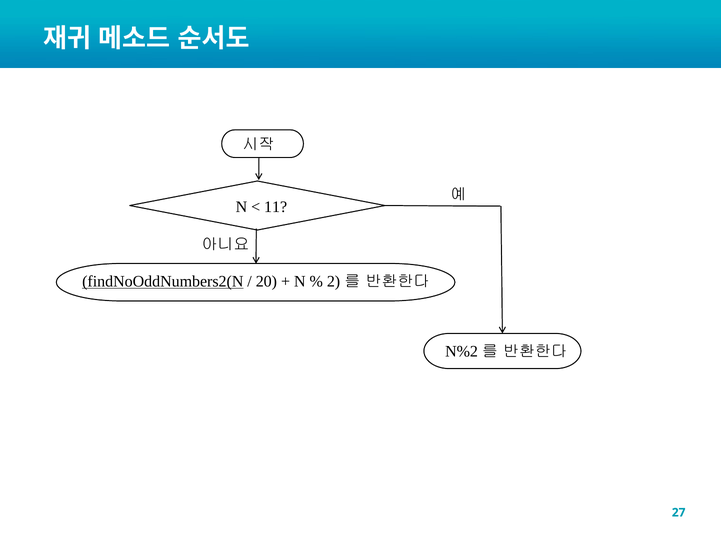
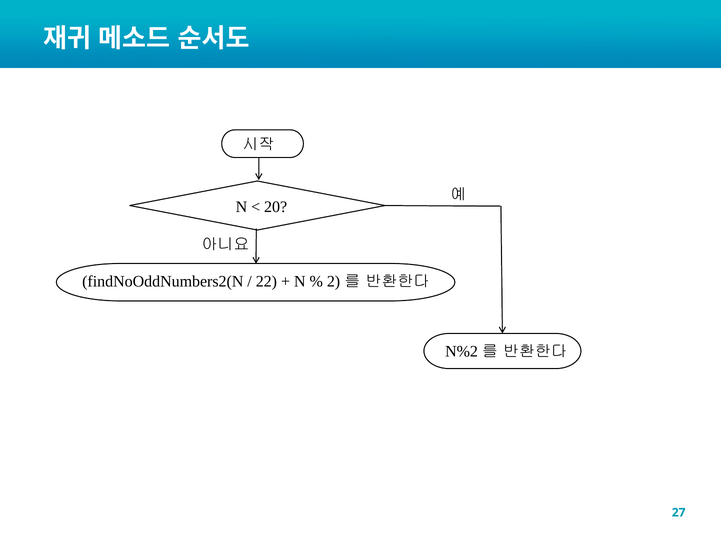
11: 11 -> 20 (276, 207)
findNoOddNumbers2(N underline: present -> none (163, 281)
20: 20 -> 22 (266, 281)
